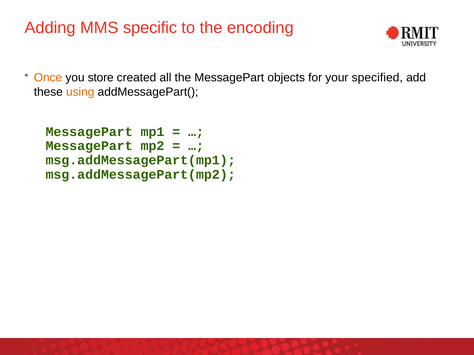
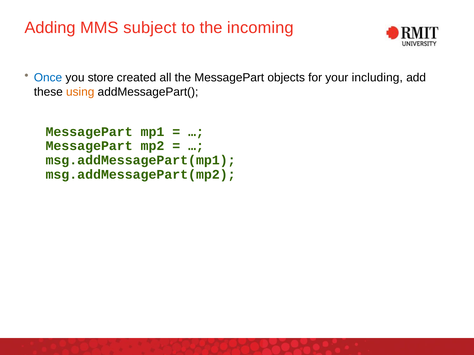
specific: specific -> subject (150, 28)
encoding: encoding -> incoming (260, 28)
Once colour: orange -> blue (48, 78)
specified: specified -> including (377, 78)
